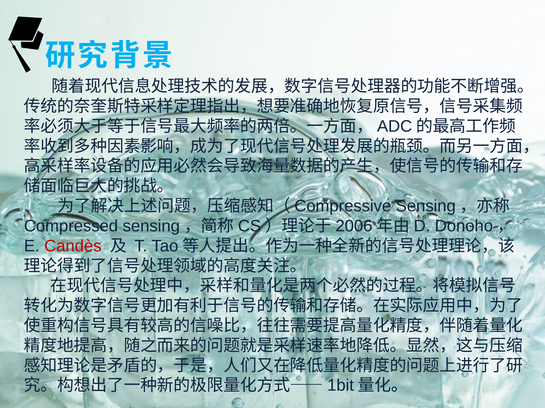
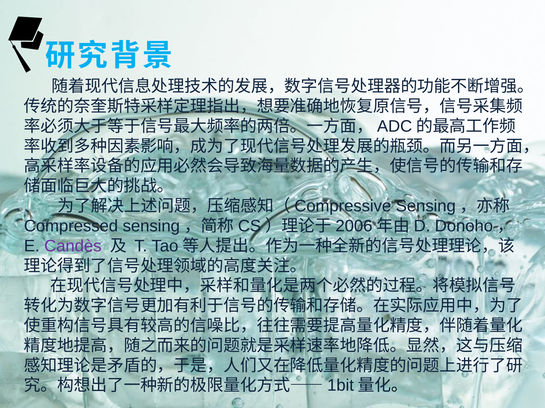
Candès colour: red -> purple (73, 246)
